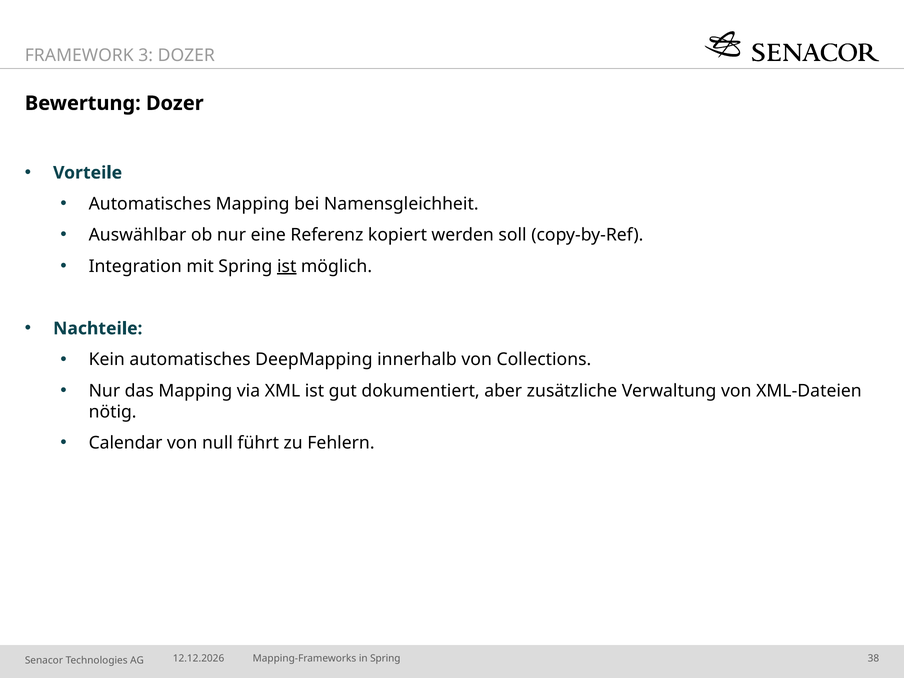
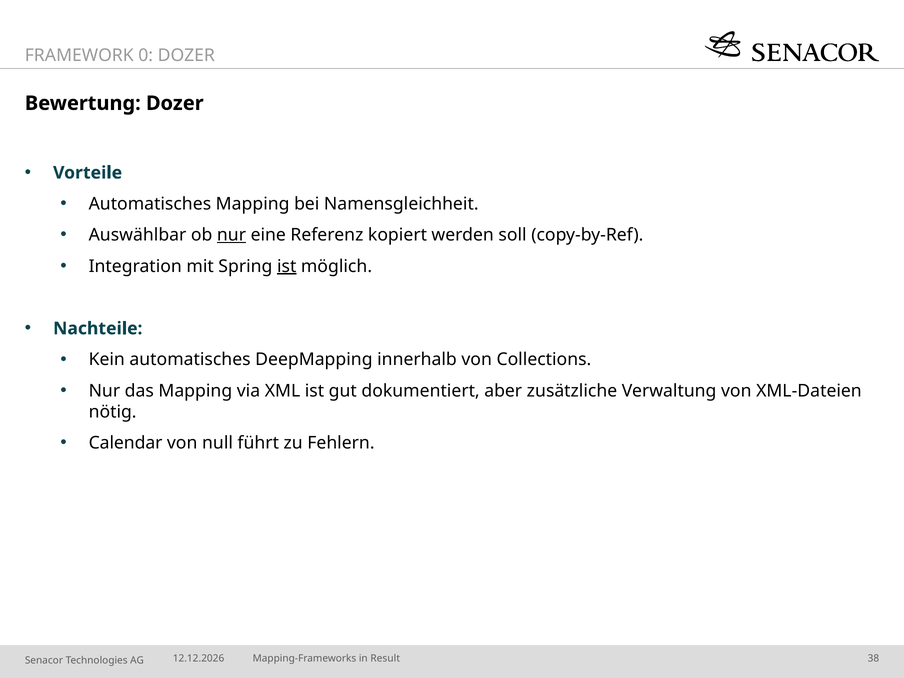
3: 3 -> 0 (146, 56)
nur underline: none -> present (231, 235)
in Spring: Spring -> Result (385, 658)
